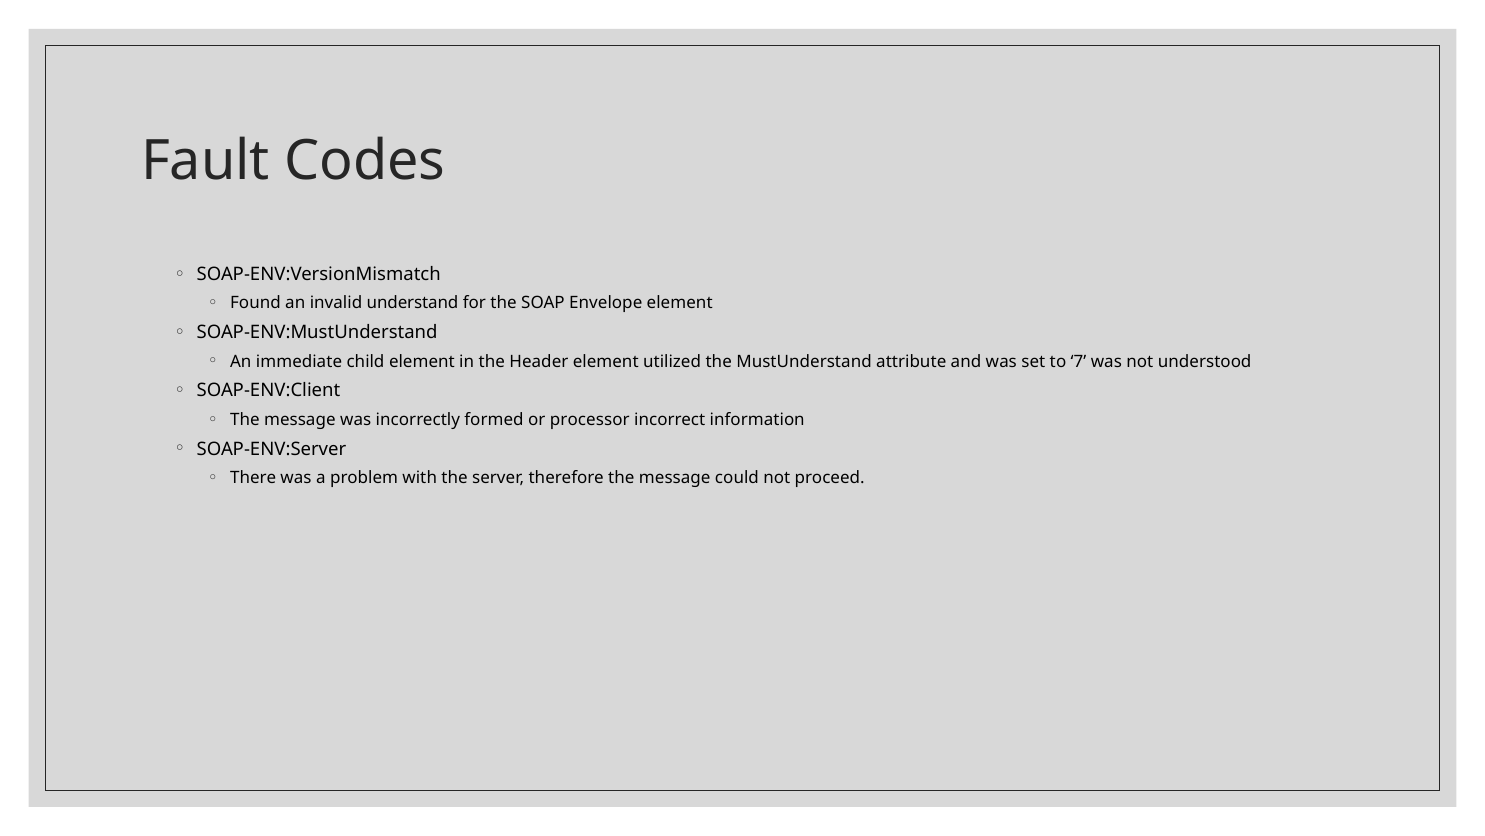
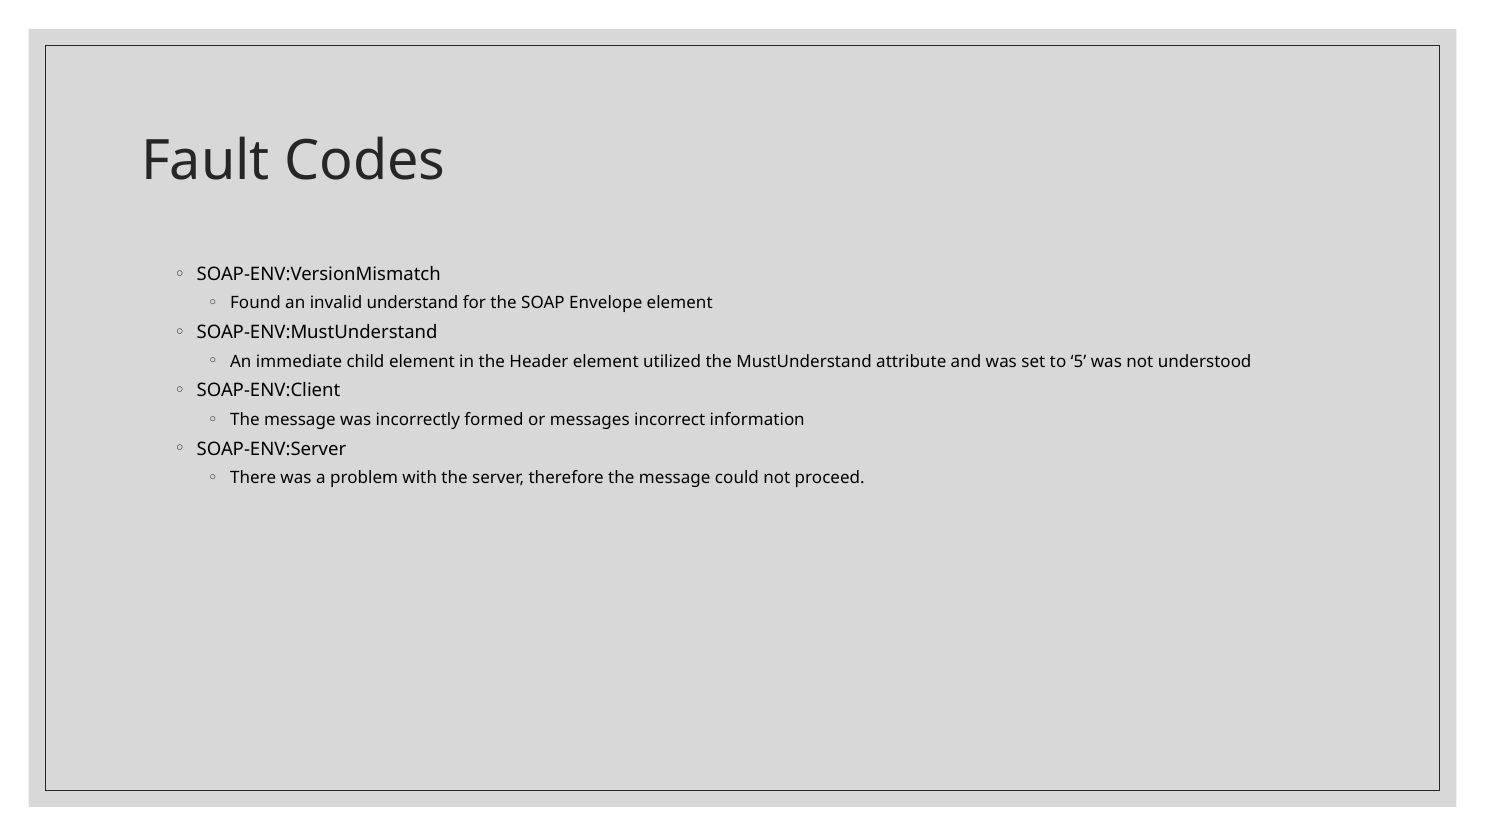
7: 7 -> 5 (1079, 361)
processor: processor -> messages (590, 419)
